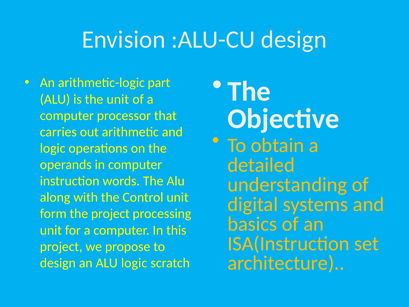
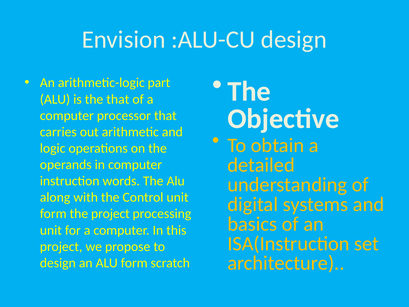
the unit: unit -> that (118, 99)
ALU logic: logic -> form (134, 263)
